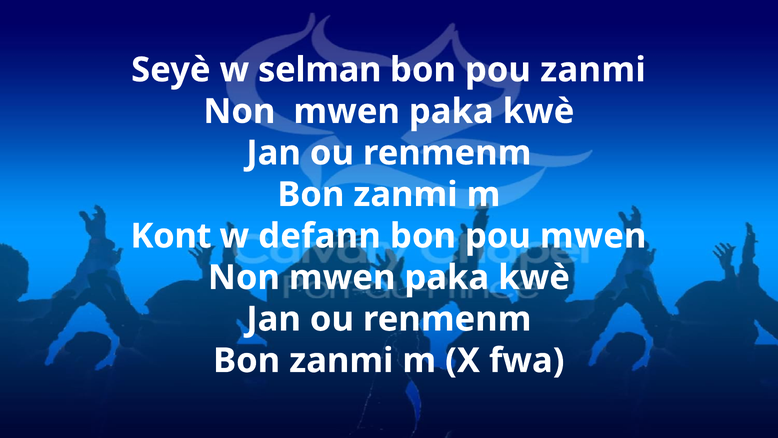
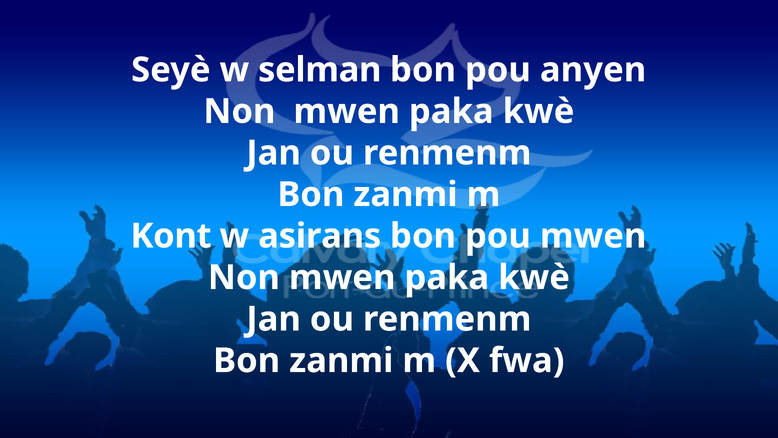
pou zanmi: zanmi -> anyen (593, 70)
defann: defann -> asirans (320, 236)
